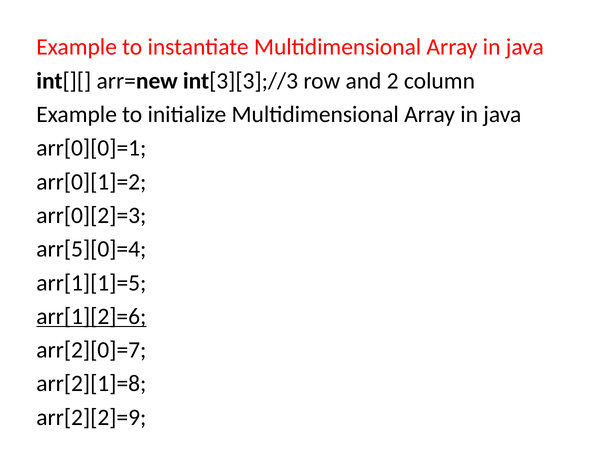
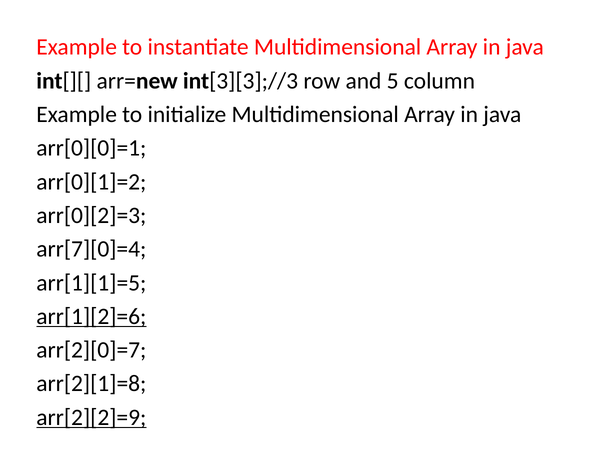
2: 2 -> 5 (393, 81)
arr[5][0]=4: arr[5][0]=4 -> arr[7][0]=4 (91, 249)
arr[2][2]=9 underline: none -> present (91, 417)
